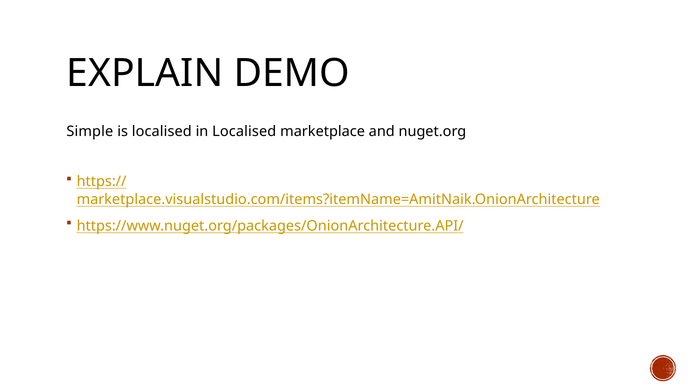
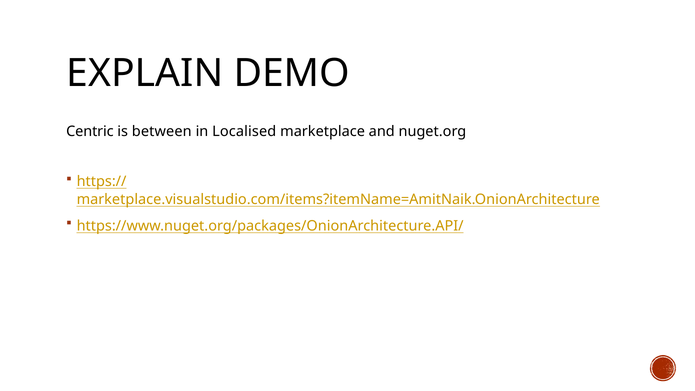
Simple: Simple -> Centric (90, 131)
is localised: localised -> between (162, 131)
